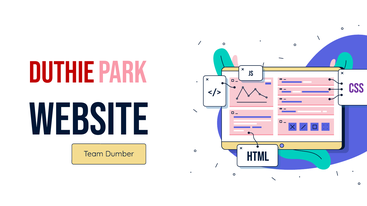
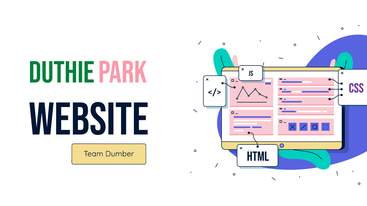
Duthie colour: red -> green (62, 73)
